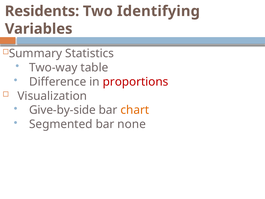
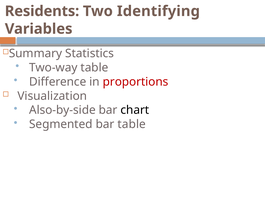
Give-by-side: Give-by-side -> Also-by-side (62, 110)
chart colour: orange -> black (135, 110)
bar none: none -> table (132, 124)
